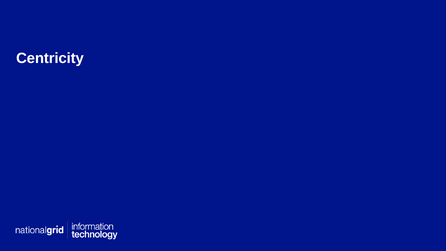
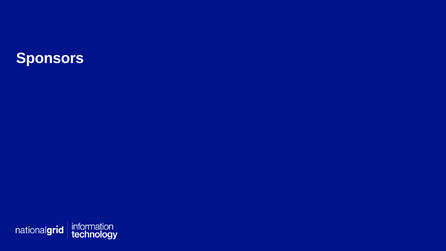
Centricity: Centricity -> Sponsors (50, 58)
